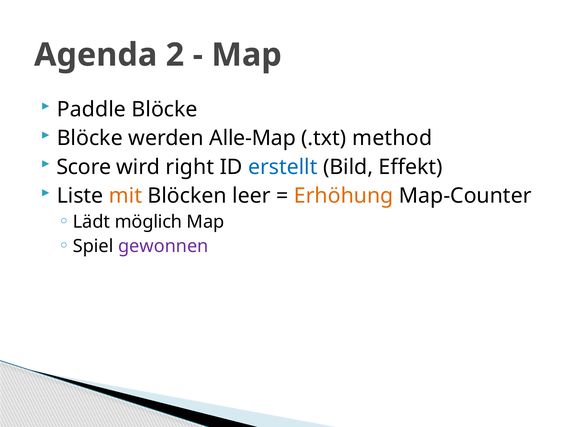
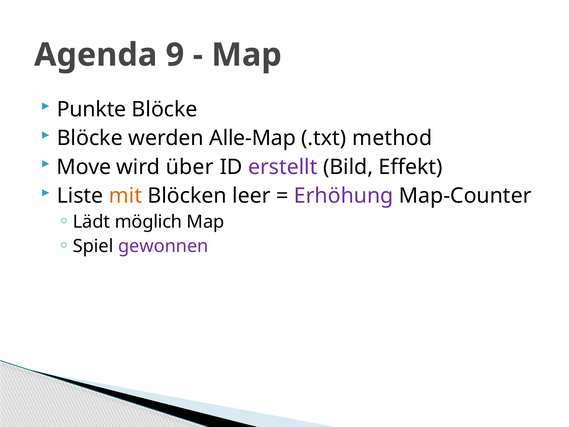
2: 2 -> 9 (175, 55)
Paddle: Paddle -> Punkte (92, 109)
Score: Score -> Move (84, 167)
right: right -> über (190, 167)
erstellt colour: blue -> purple (283, 167)
Erhöhung colour: orange -> purple (344, 196)
